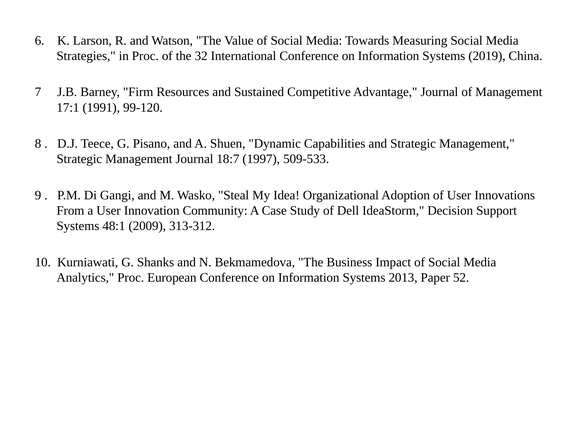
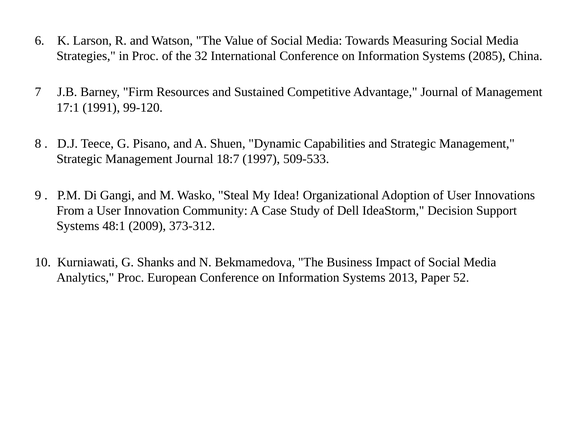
2019: 2019 -> 2085 (487, 56)
313-312: 313-312 -> 373-312 (192, 226)
